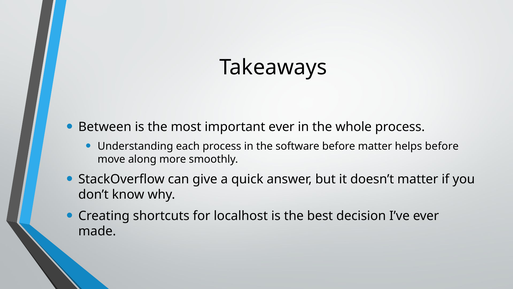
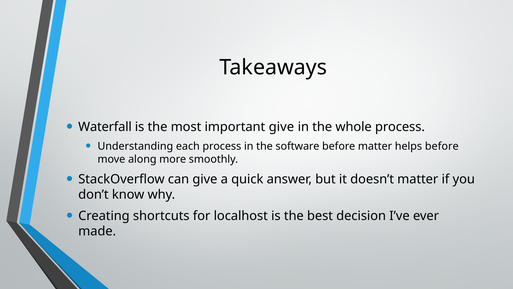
Between: Between -> Waterfall (105, 127)
important ever: ever -> give (281, 127)
